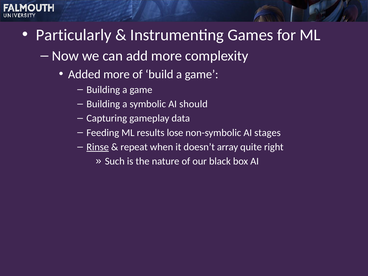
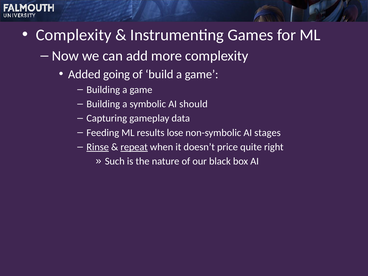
Particularly: Particularly -> Complexity (74, 35)
Added more: more -> going (117, 74)
repeat underline: none -> present (134, 147)
array: array -> price (227, 147)
